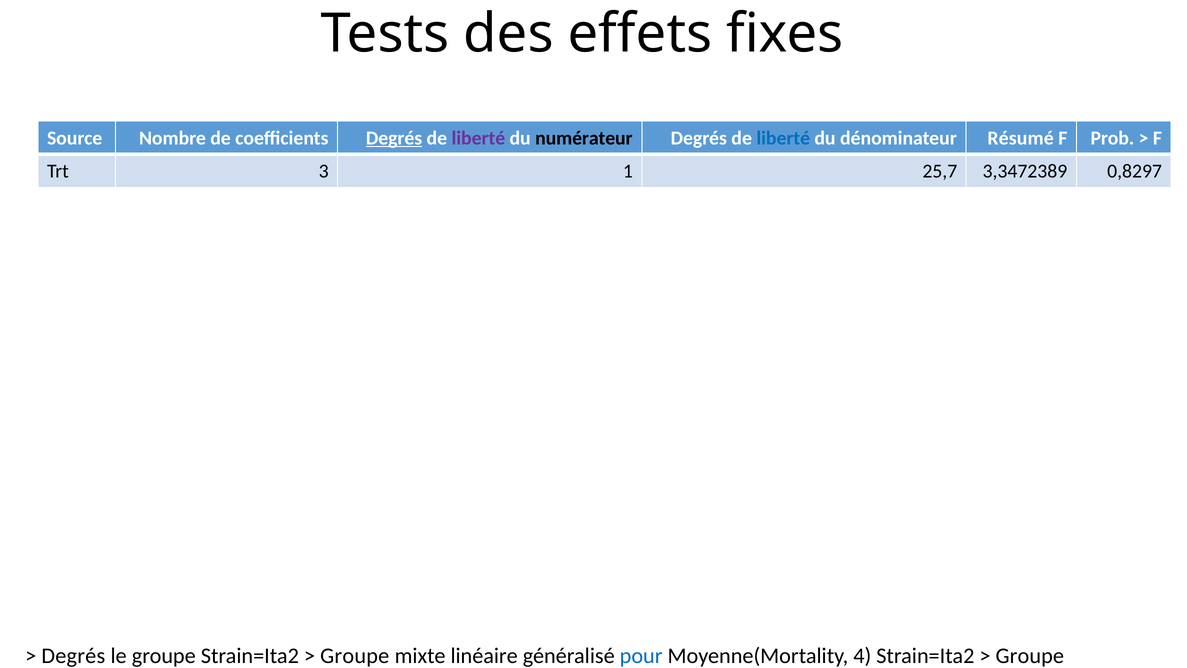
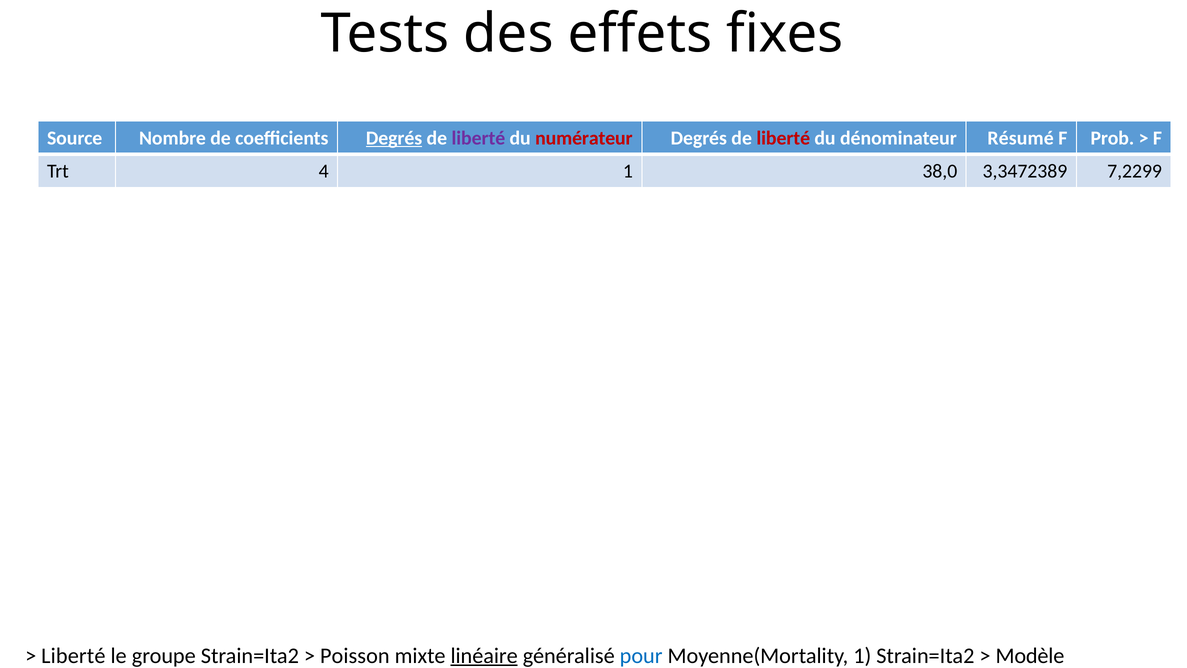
numérateur colour: black -> red (584, 138)
liberté colour: blue -> red (783, 138)
3: 3 -> 4 (324, 171)
25,7: 25,7 -> 38,0 (940, 171)
0,8297: 0,8297 -> 7,2299 (1135, 171)
Degrés: Degrés -> Liberté (73, 655)
Groupe: Groupe -> Poisson (355, 655)
linéaire underline: none -> present (484, 655)
Moyenne(Mortality 4: 4 -> 1 (862, 655)
Groupe: Groupe -> Modèle (1030, 655)
